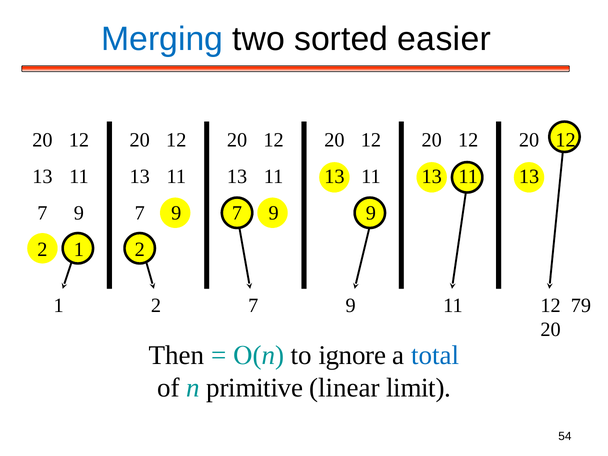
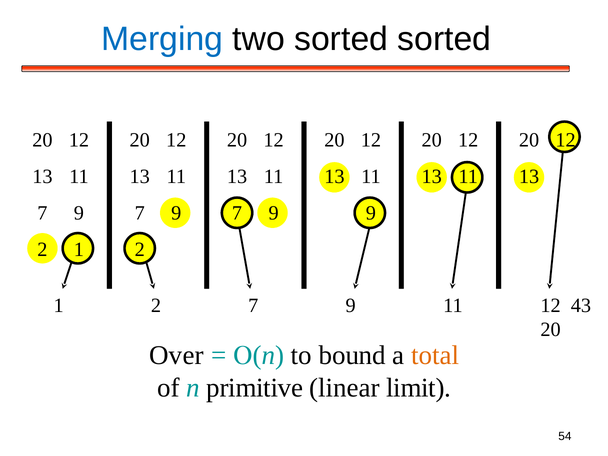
sorted easier: easier -> sorted (444, 39)
79: 79 -> 43 (581, 305)
Then: Then -> Over (176, 355)
ignore: ignore -> bound (352, 355)
total colour: blue -> orange (435, 355)
